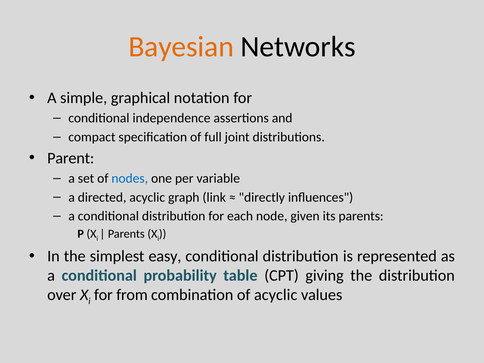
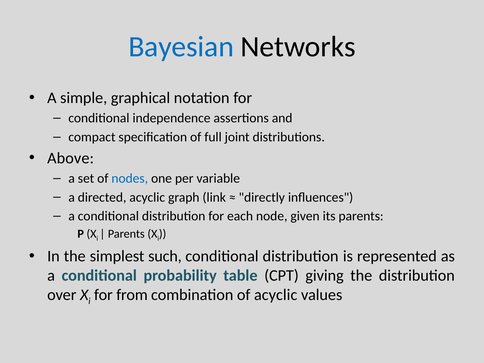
Bayesian colour: orange -> blue (181, 47)
Parent: Parent -> Above (71, 158)
easy: easy -> such (165, 256)
